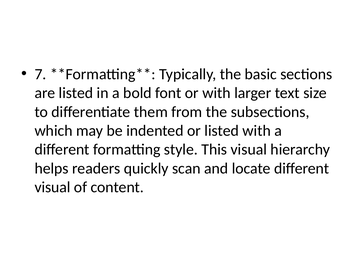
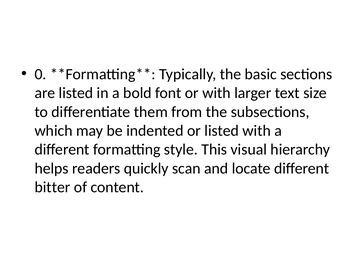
7: 7 -> 0 (40, 74)
visual: visual -> bitter (52, 188)
